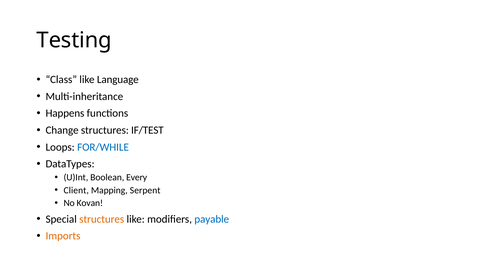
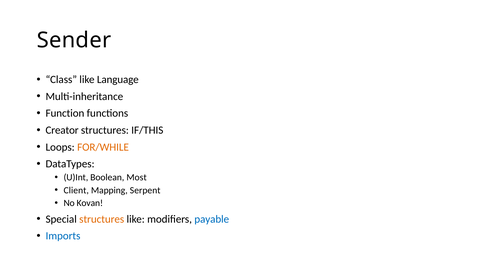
Testing: Testing -> Sender (74, 40)
Happens: Happens -> Function (65, 113)
Change: Change -> Creator (62, 130)
IF/TEST: IF/TEST -> IF/THIS (147, 130)
FOR/WHILE colour: blue -> orange (103, 147)
Every: Every -> Most (137, 178)
Imports colour: orange -> blue (63, 236)
